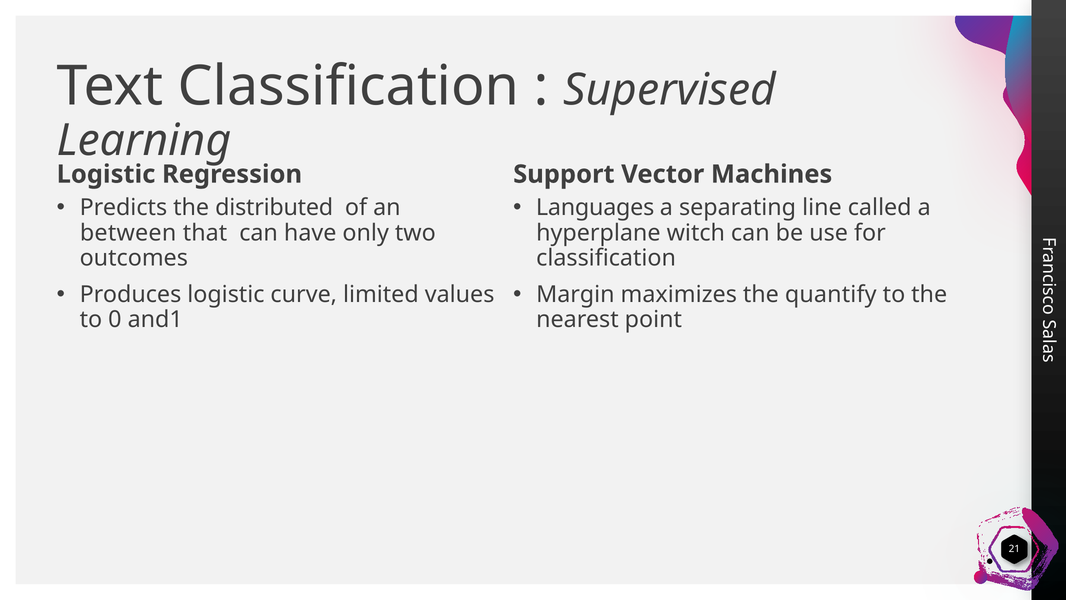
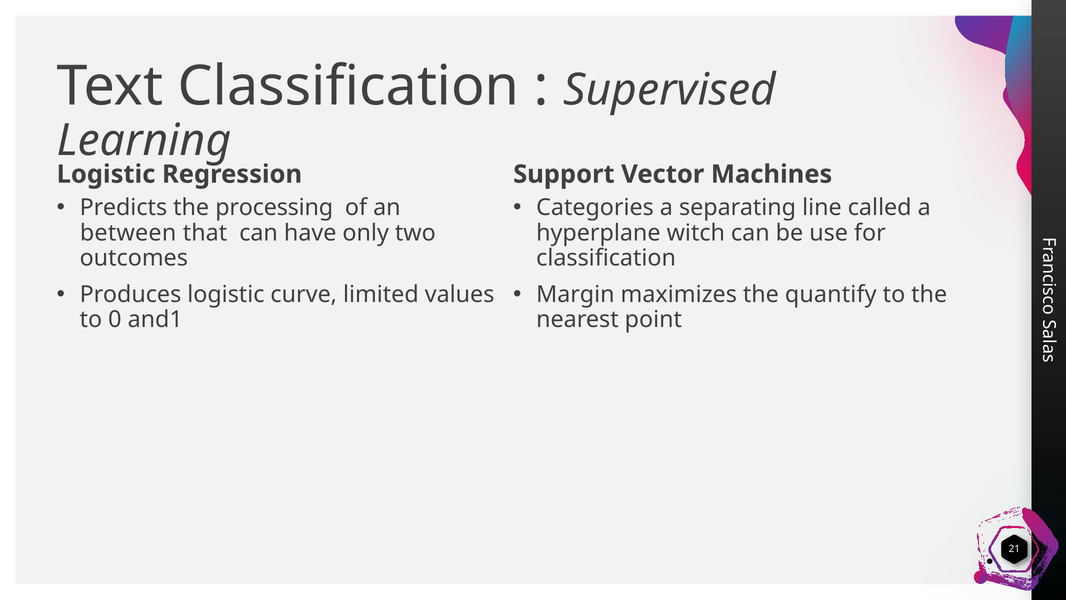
distributed: distributed -> processing (274, 208)
Languages: Languages -> Categories (595, 208)
